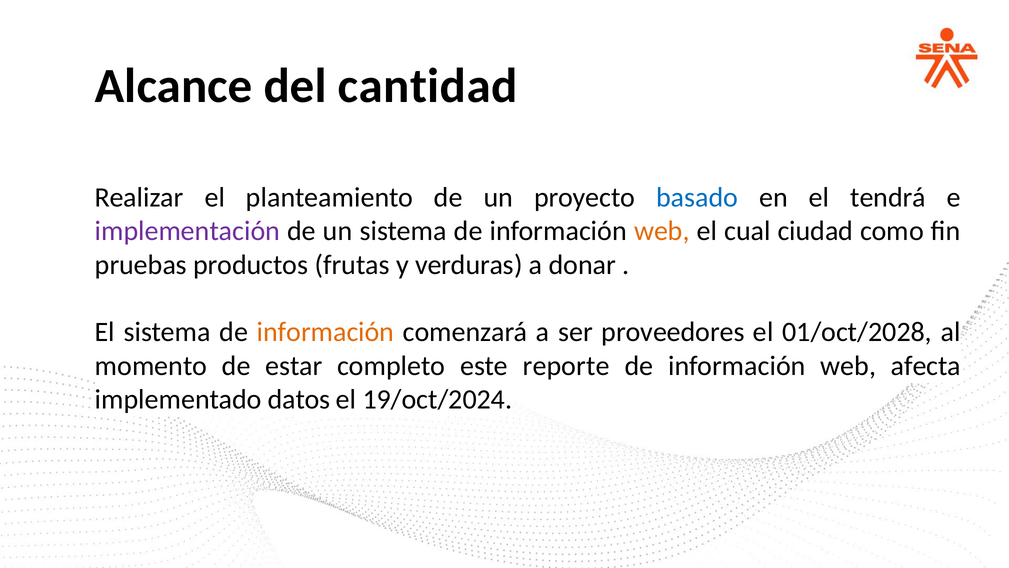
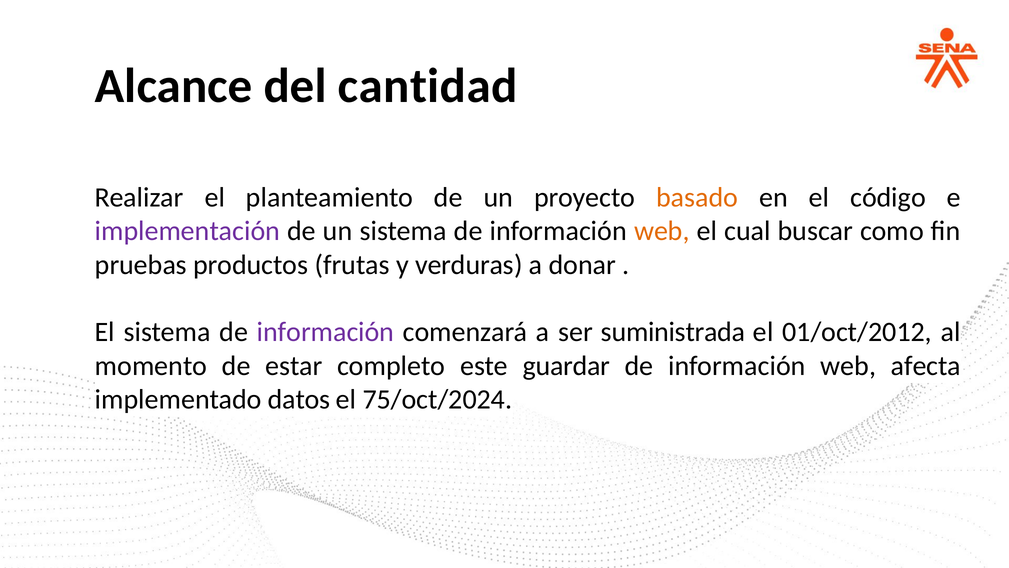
basado colour: blue -> orange (697, 197)
tendrá: tendrá -> código (888, 197)
ciudad: ciudad -> buscar (815, 231)
información colour: orange -> purple (325, 332)
proveedores: proveedores -> suministrada (673, 332)
01/oct/2028: 01/oct/2028 -> 01/oct/2012 (857, 332)
reporte: reporte -> guardar (566, 366)
19/oct/2024: 19/oct/2024 -> 75/oct/2024 (437, 399)
